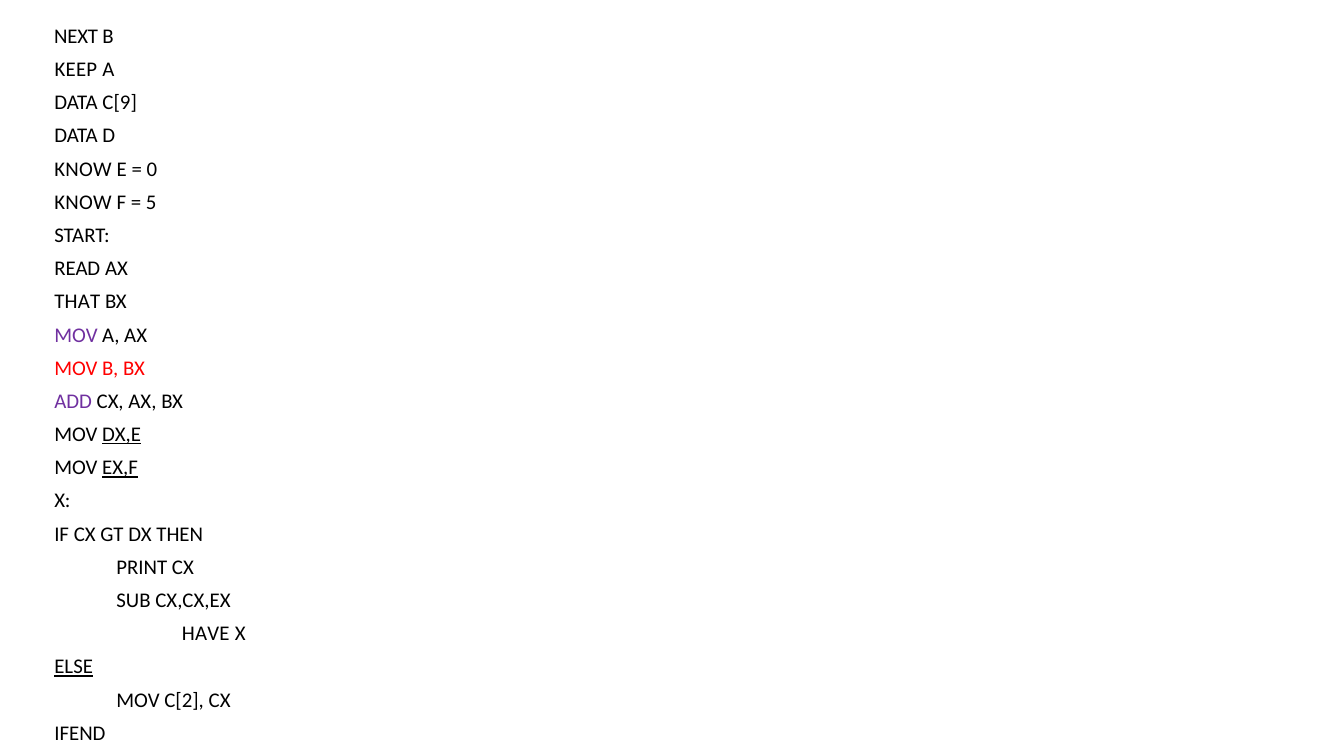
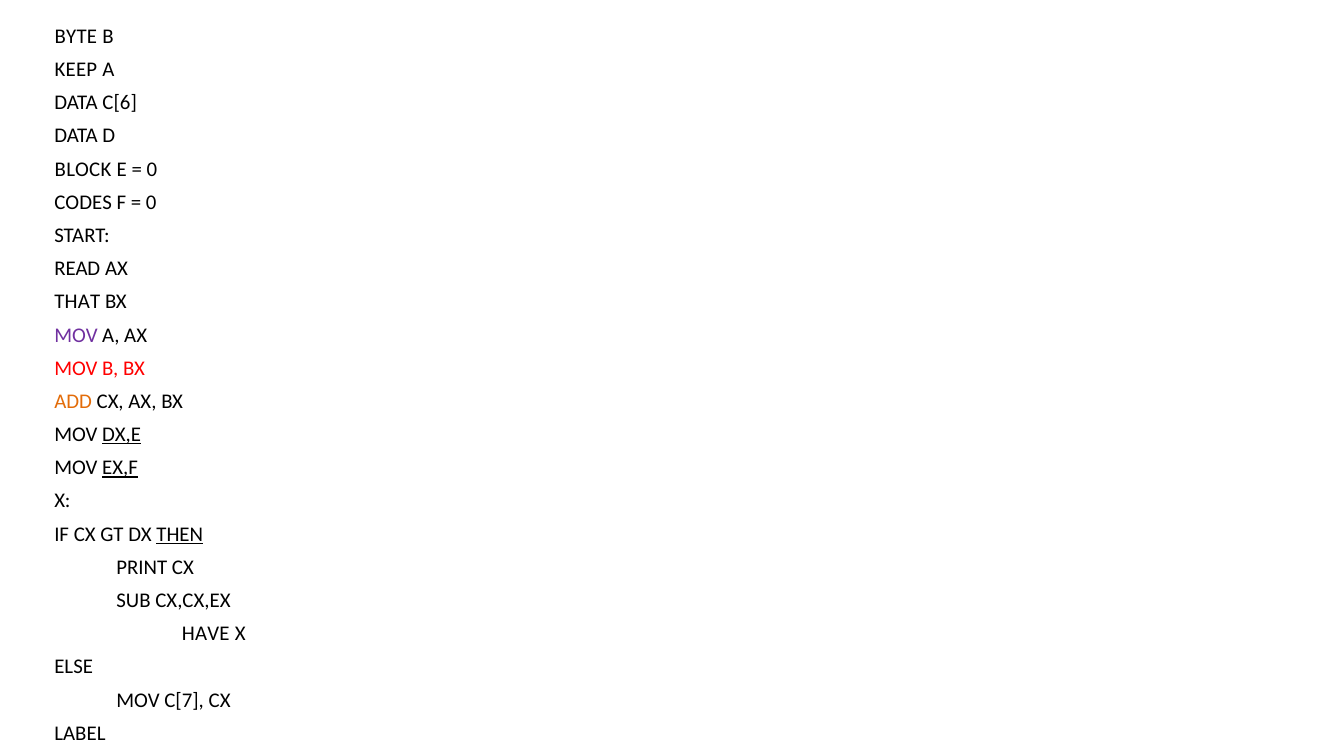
NEXT: NEXT -> BYTE (76, 36)
C[9: C[9 -> C[6 (120, 103)
KNOW: KNOW -> BLOCK (83, 169)
KNOW: KNOW -> CODES (83, 202)
5: 5 -> 0 (151, 202)
ADD colour: purple -> orange (73, 401)
THEN underline: none -> present (180, 534)
ELSE underline: present -> none (74, 667)
C[2: C[2 -> C[7 (184, 700)
IFEND: IFEND -> LABEL (80, 733)
